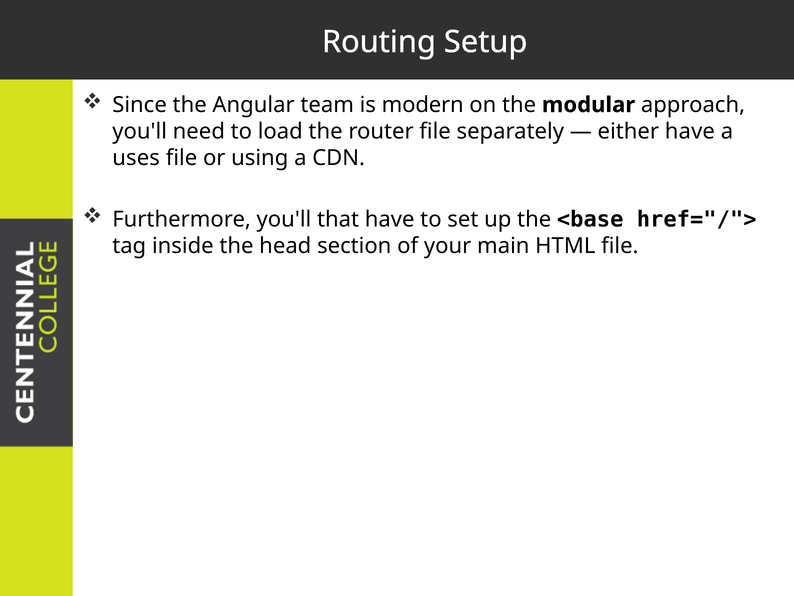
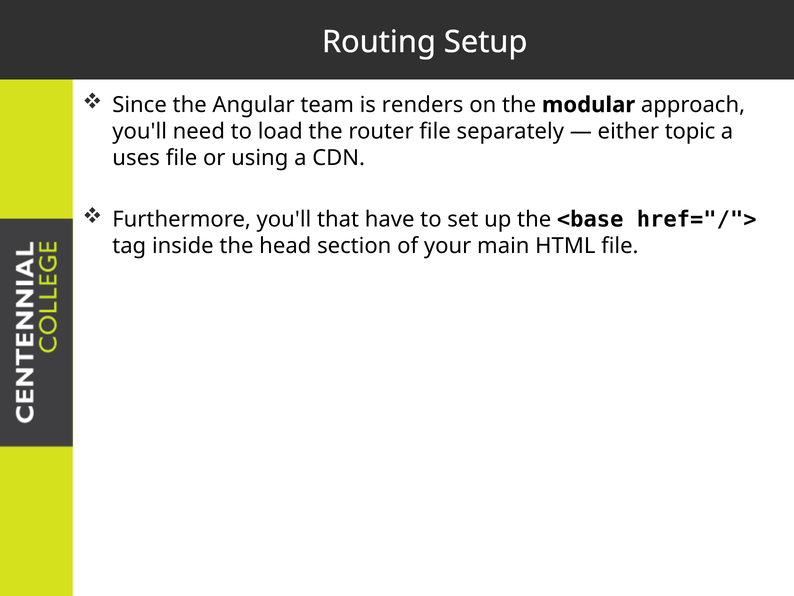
modern: modern -> renders (423, 105)
either have: have -> topic (690, 131)
